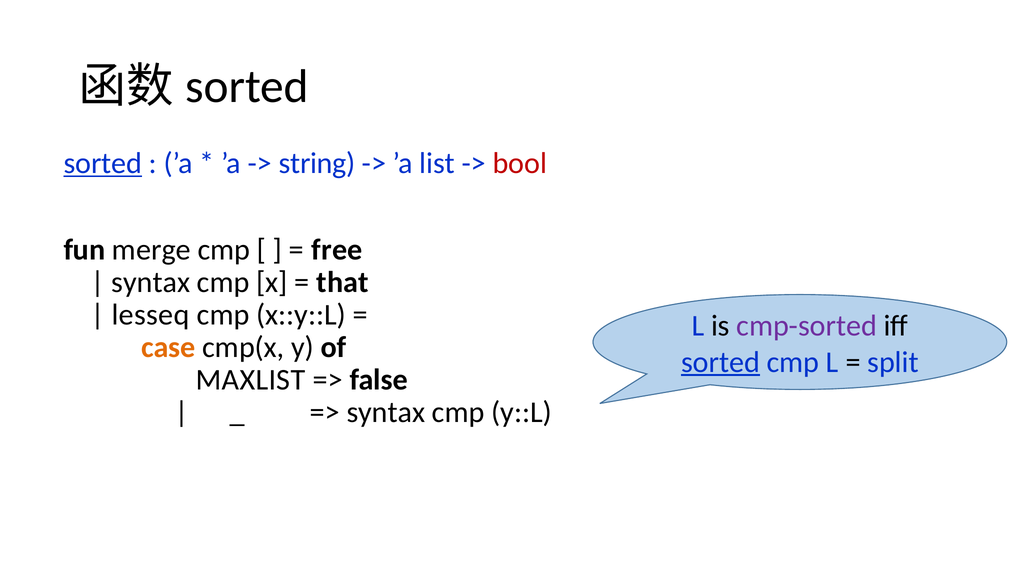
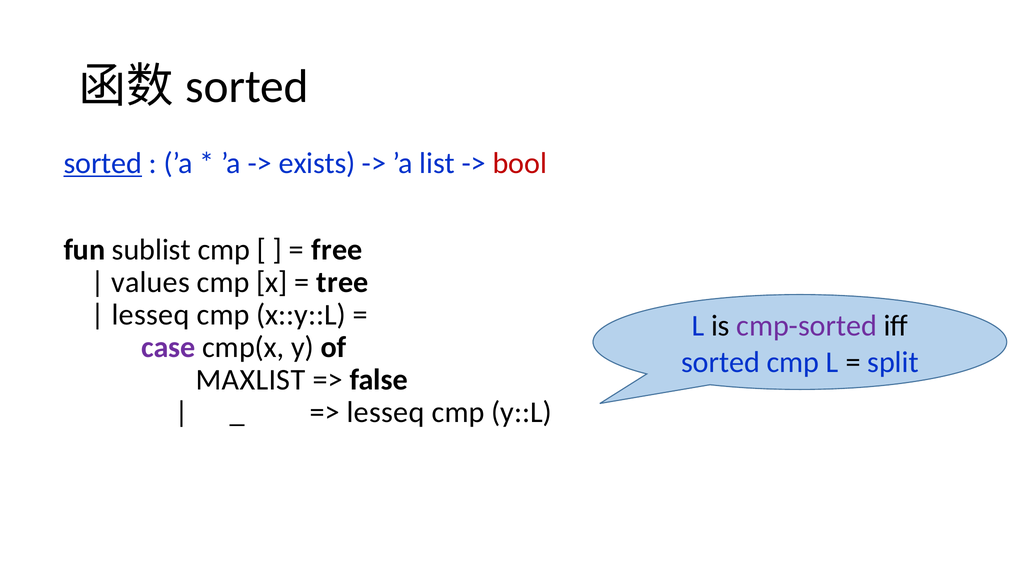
string: string -> exists (317, 163)
merge: merge -> sublist (151, 250)
syntax: syntax -> values (151, 283)
that: that -> tree (343, 283)
case colour: orange -> purple (168, 348)
sorted underline: present -> none (721, 363)
syntax: syntax -> lesseq (386, 413)
